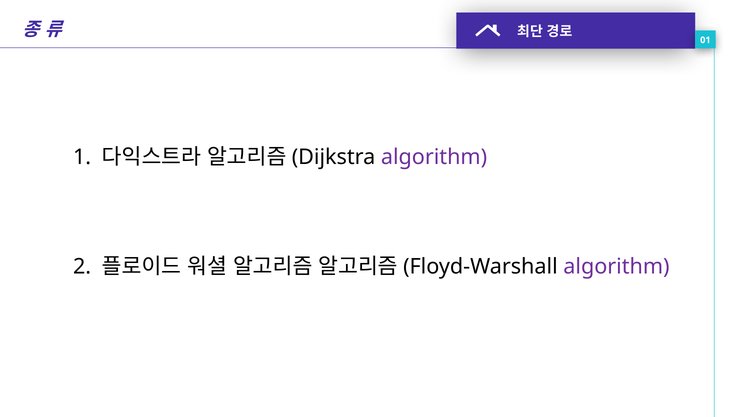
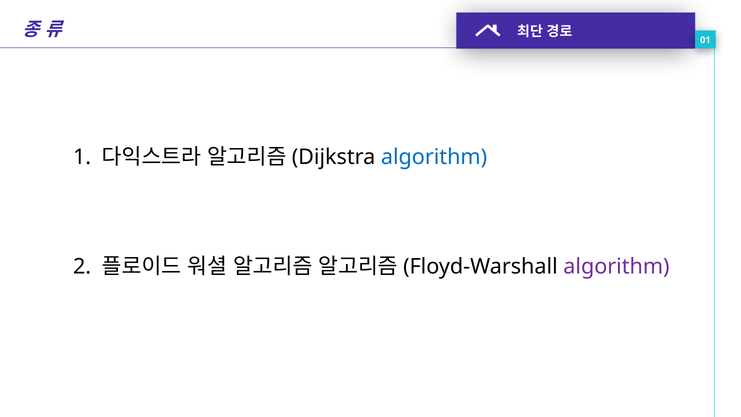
algorithm colour: purple -> blue (434, 157)
